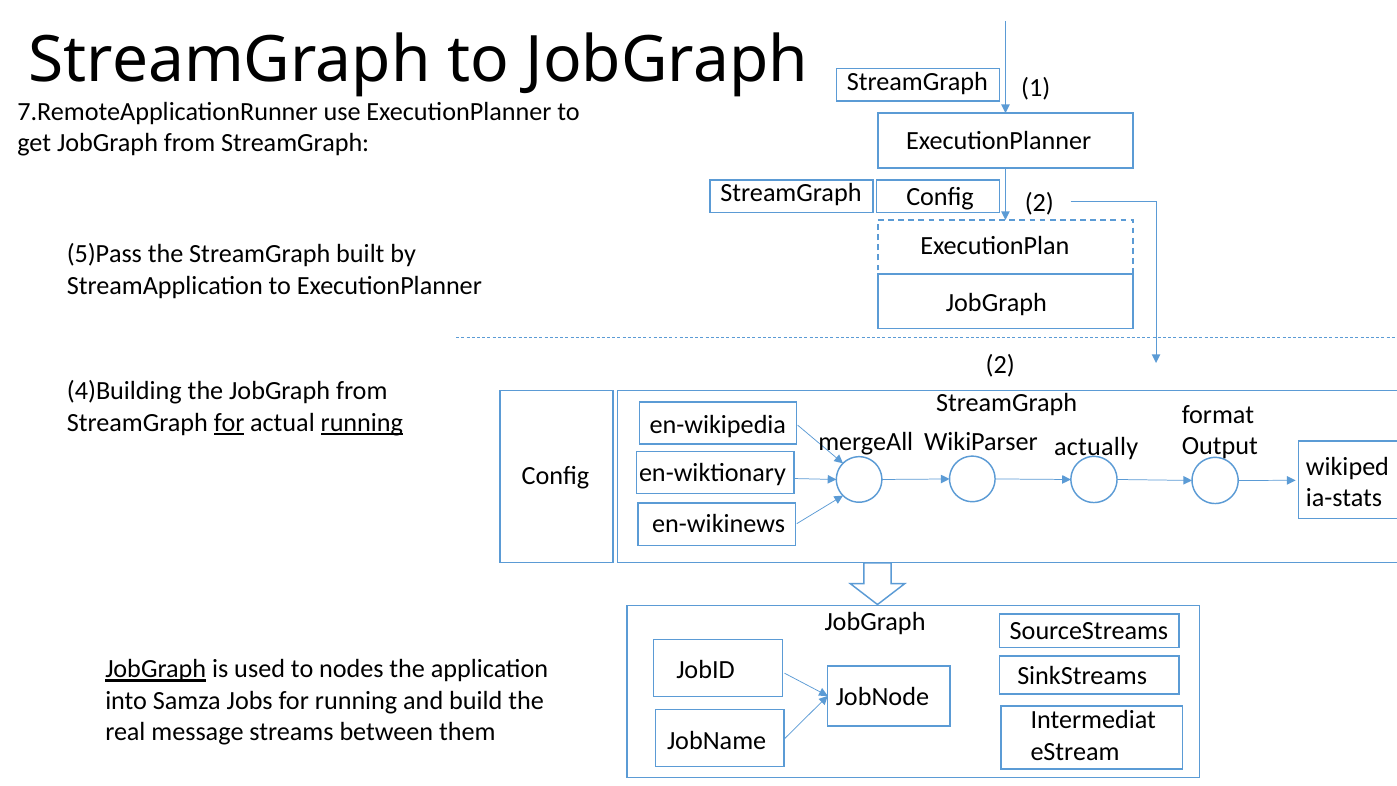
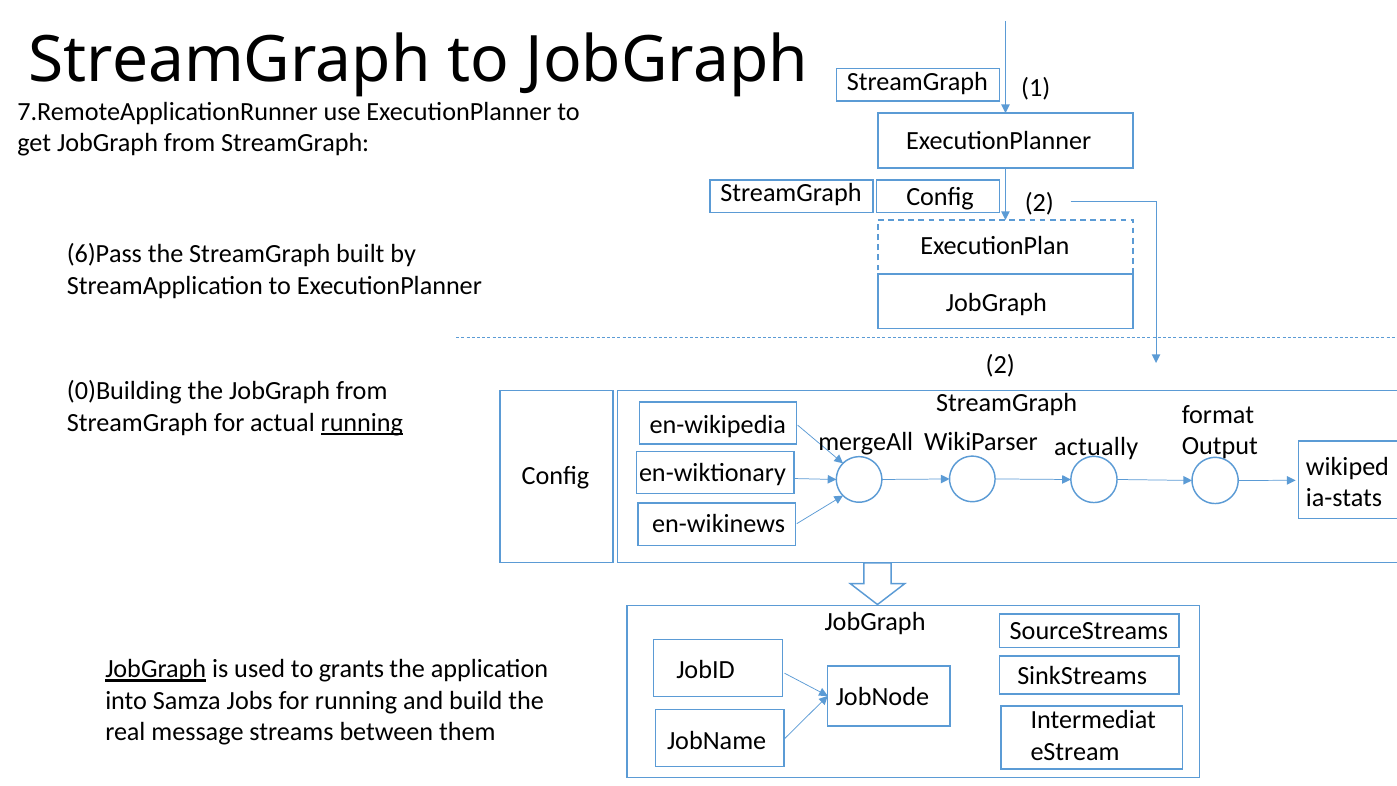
5)Pass: 5)Pass -> 6)Pass (104, 254)
4)Building: 4)Building -> 0)Building (124, 391)
for underline: present -> none (229, 423)
nodes: nodes -> grants (352, 669)
